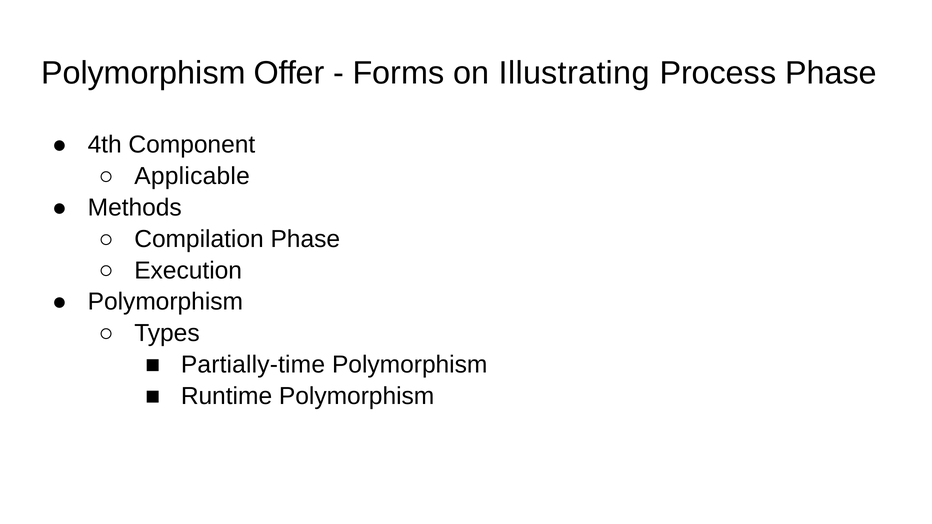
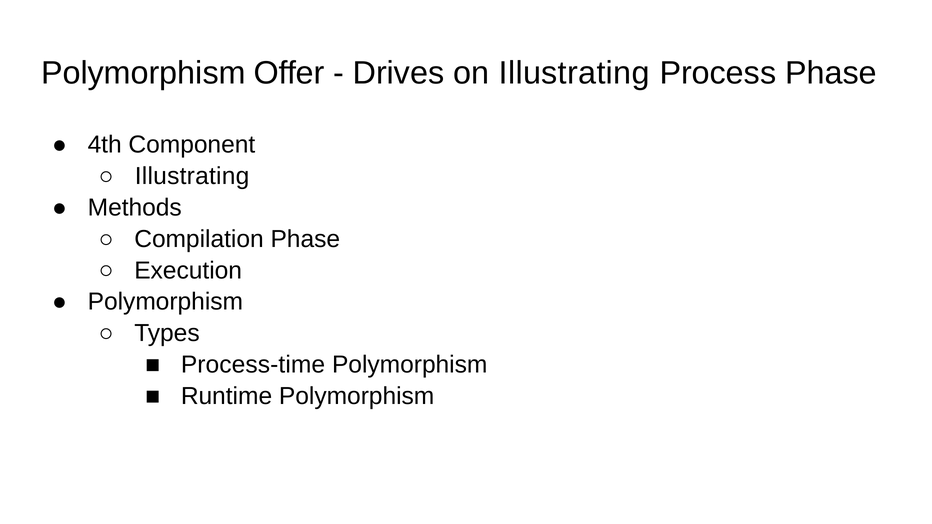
Forms: Forms -> Drives (398, 73)
Applicable: Applicable -> Illustrating (192, 176)
Partially-time: Partially-time -> Process-time (253, 365)
